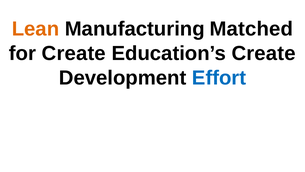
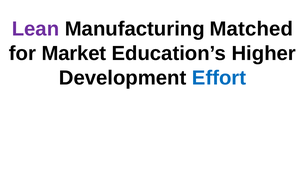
Lean colour: orange -> purple (36, 29)
for Create: Create -> Market (74, 53)
Education’s Create: Create -> Higher (264, 53)
